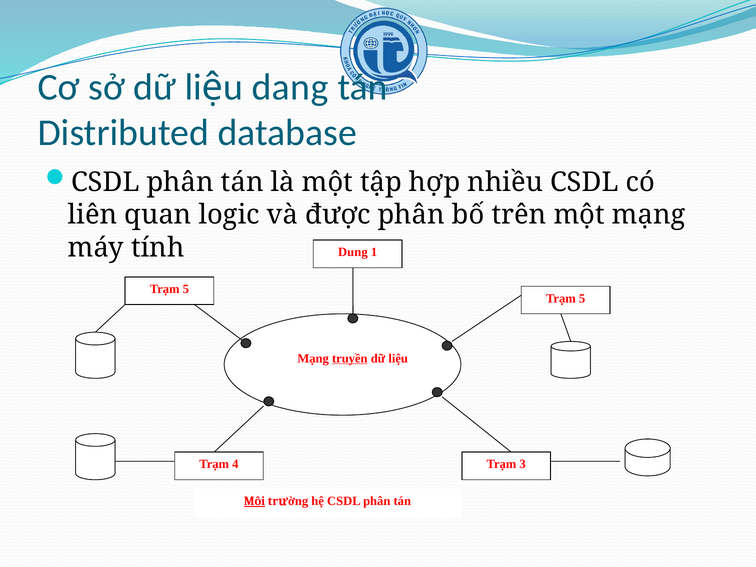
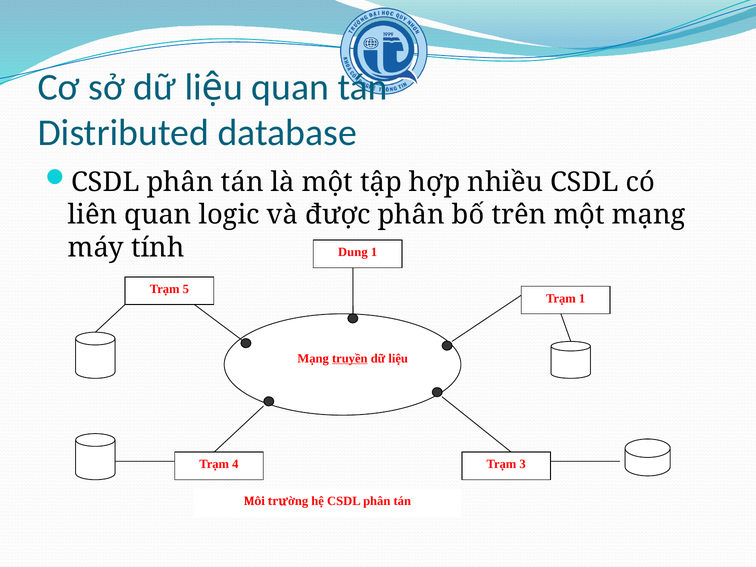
dang: dang -> quan (290, 87)
5: 5 -> 1 (582, 298)
Môi underline: present -> none (255, 501)
